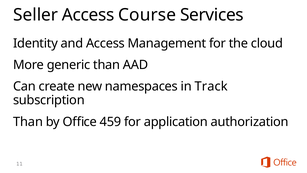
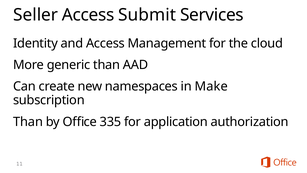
Course: Course -> Submit (147, 15)
Track: Track -> Make (211, 86)
459: 459 -> 335 (110, 122)
